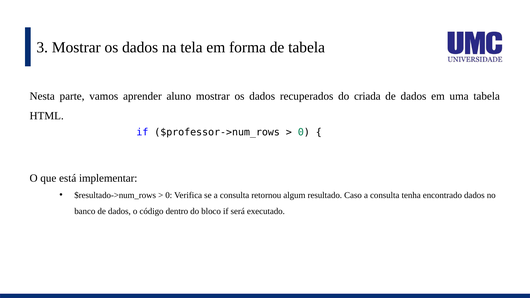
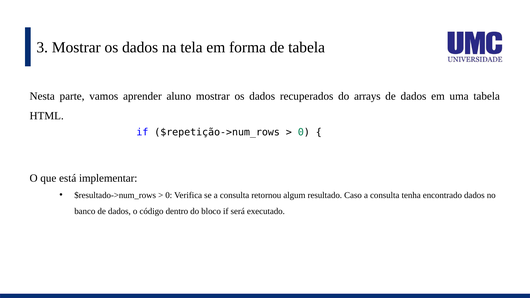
criada: criada -> arrays (367, 96)
$professor->num_rows: $professor->num_rows -> $repetição->num_rows (217, 132)
